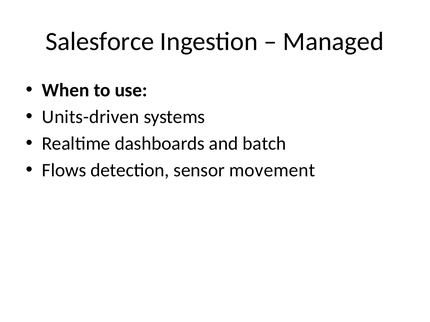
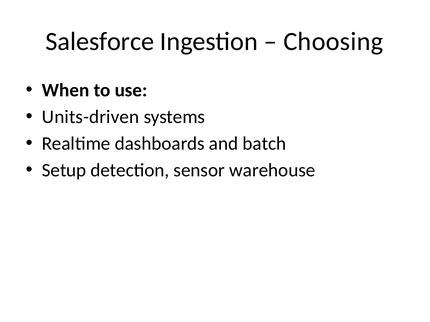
Managed: Managed -> Choosing (333, 42)
Flows: Flows -> Setup (64, 171)
movement: movement -> warehouse (272, 171)
